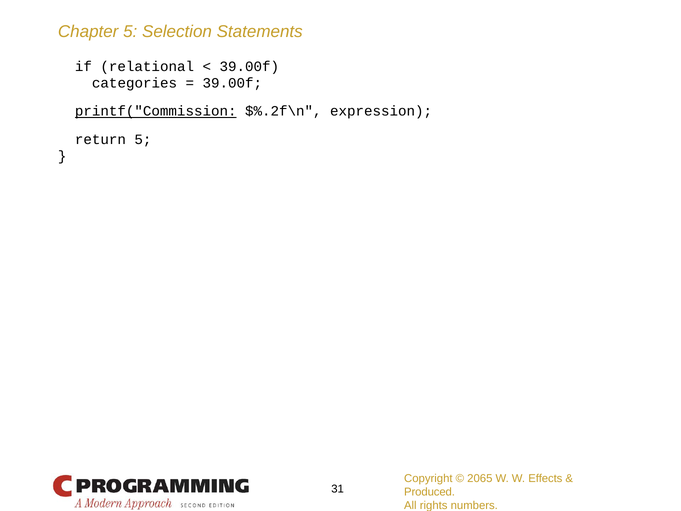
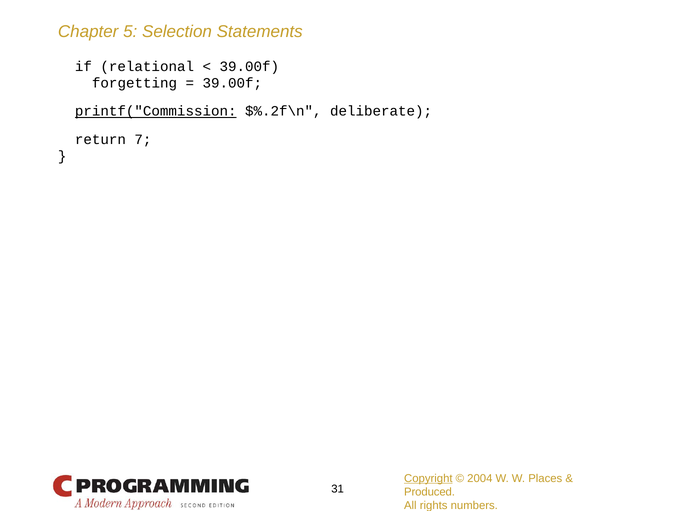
categories: categories -> forgetting (135, 83)
expression: expression -> deliberate (381, 111)
return 5: 5 -> 7 (143, 140)
Copyright underline: none -> present (428, 478)
2065: 2065 -> 2004 (480, 478)
Effects: Effects -> Places (545, 478)
